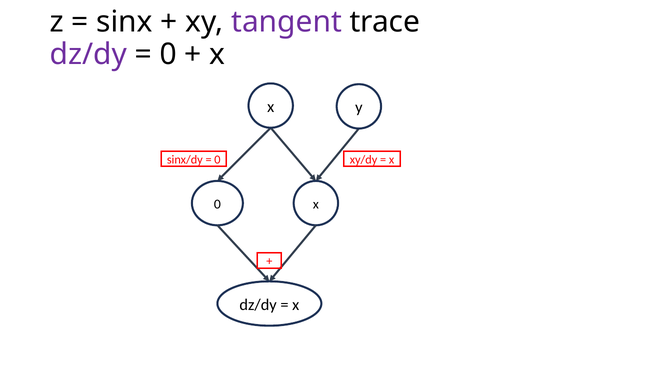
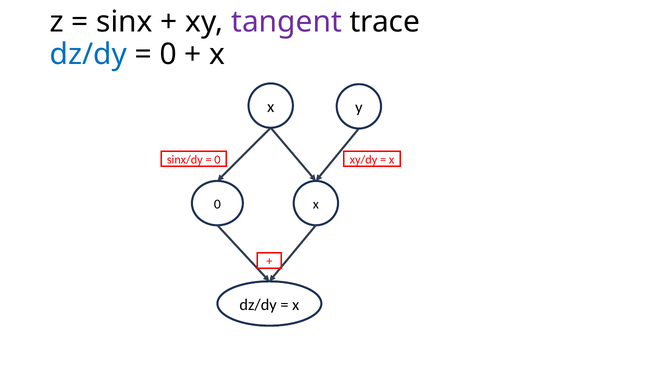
dz/dy colour: purple -> blue (88, 54)
